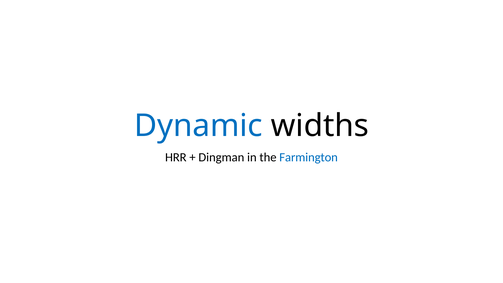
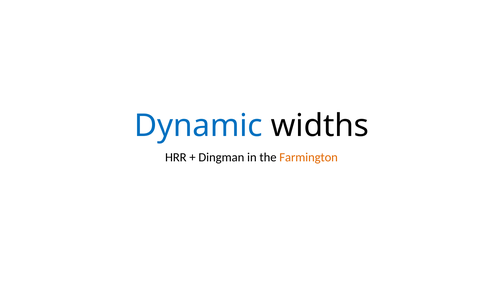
Farmington colour: blue -> orange (309, 157)
